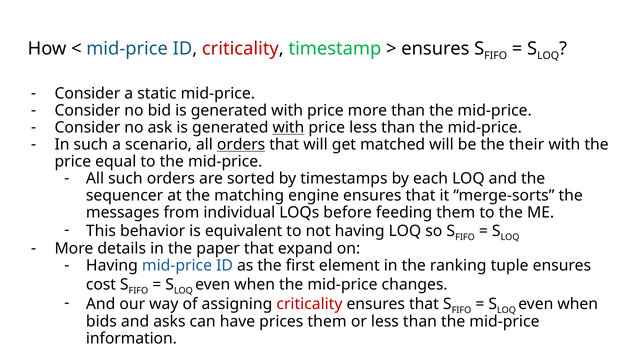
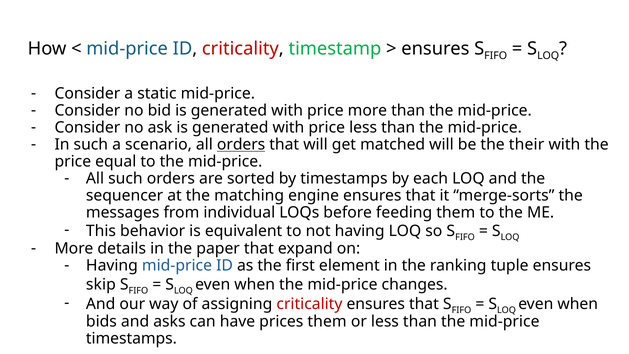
with underline: present -> none (288, 127)
cost: cost -> skip (101, 284)
information: information -> timestamps (131, 338)
